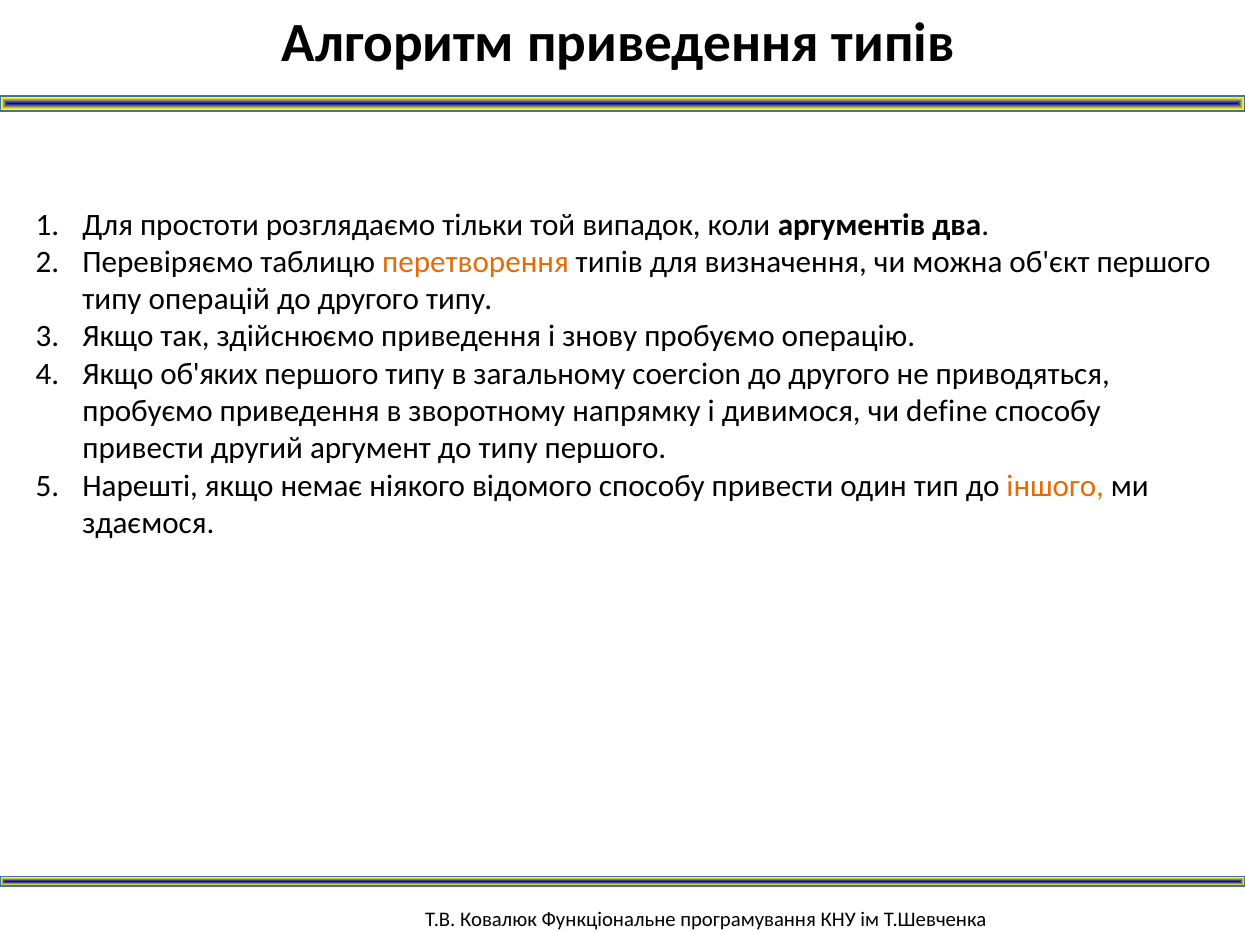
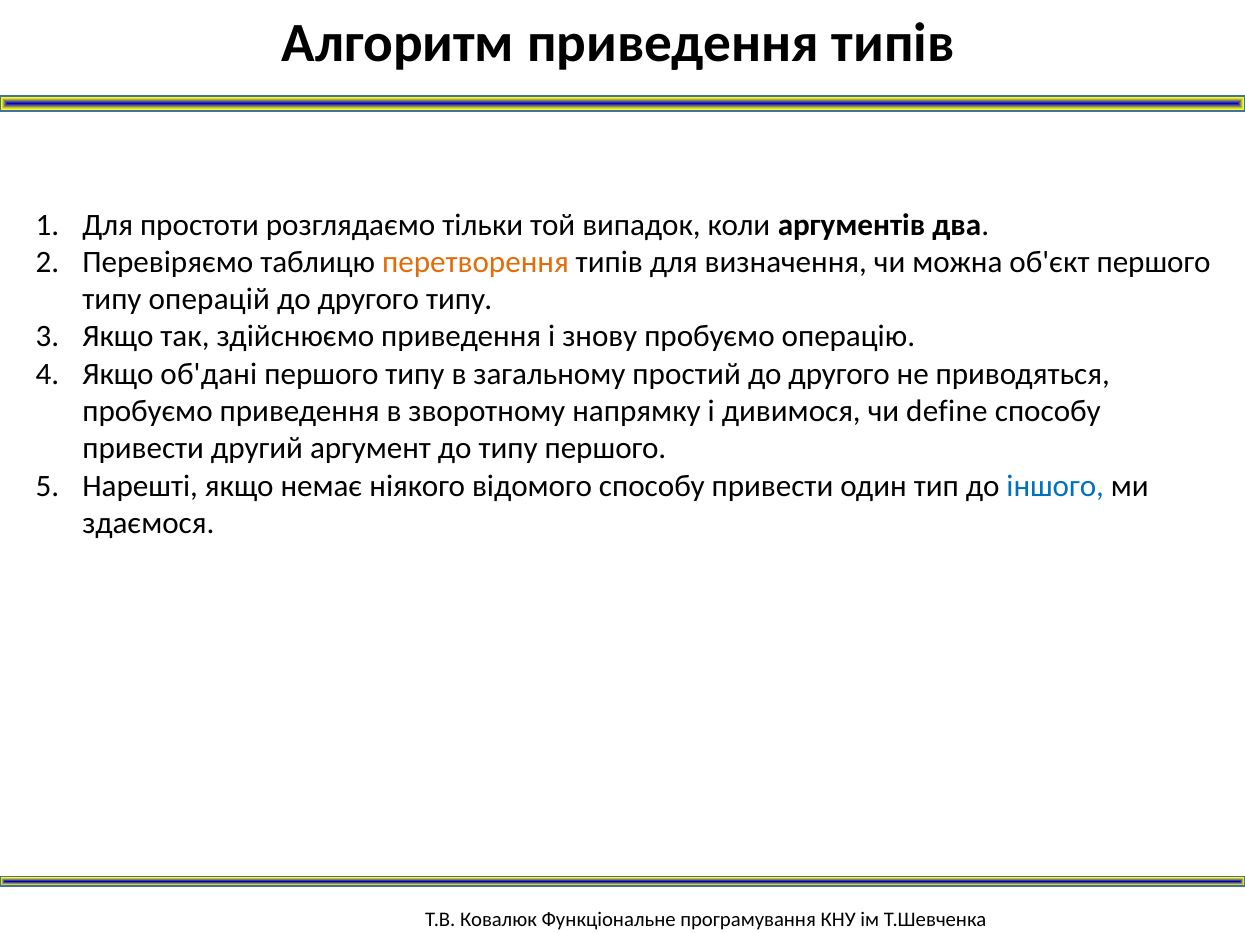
об'яких: об'яких -> об'дані (209, 374)
coercion: coercion -> простий (687, 374)
іншого colour: orange -> blue (1055, 486)
